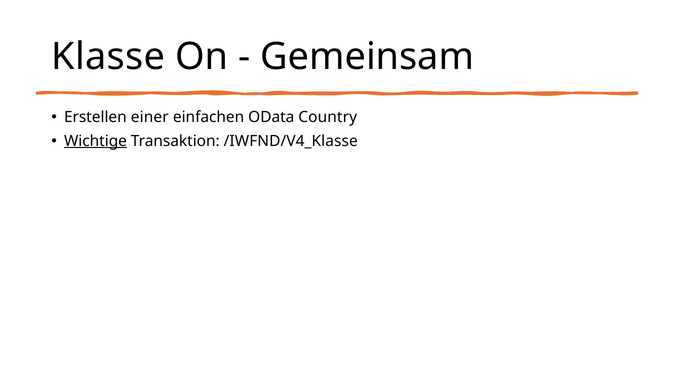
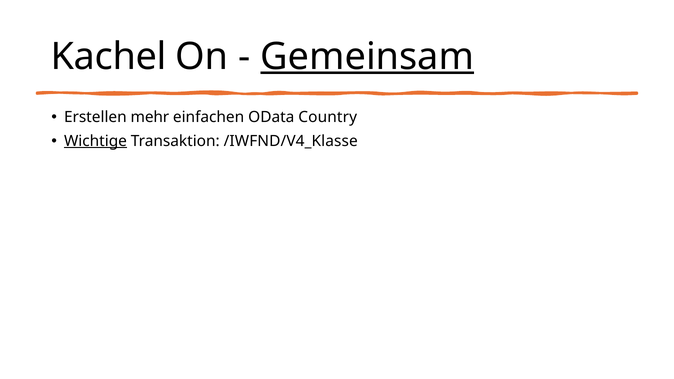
Klasse: Klasse -> Kachel (109, 57)
Gemeinsam underline: none -> present (367, 57)
einer: einer -> mehr (150, 117)
